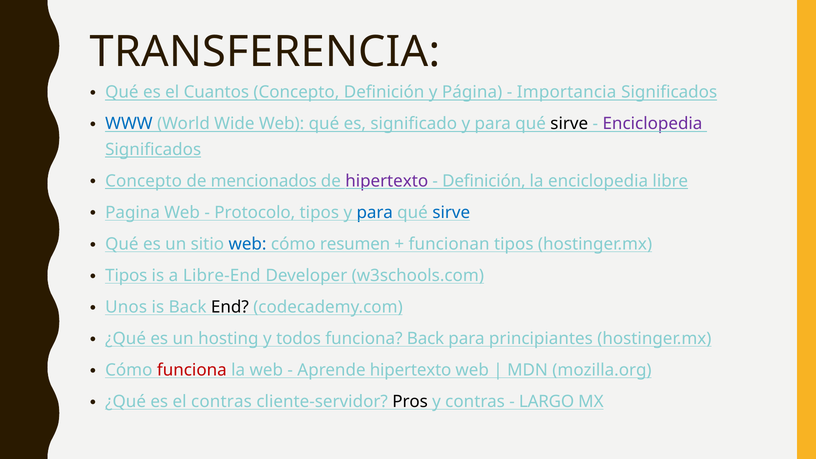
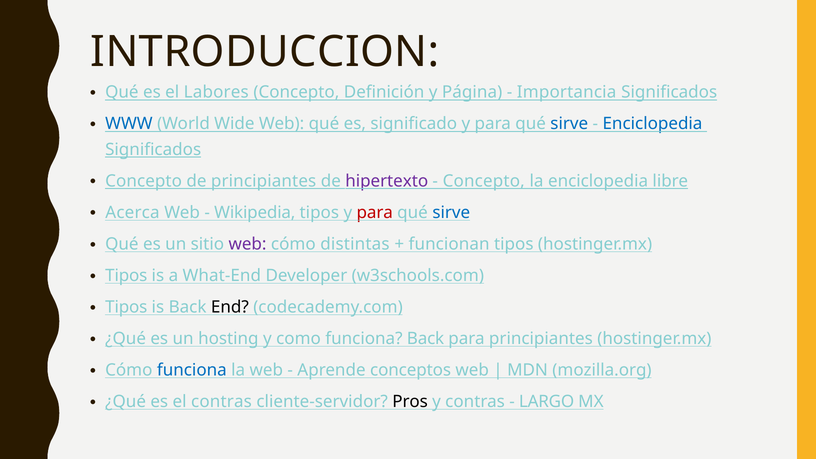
TRANSFERENCIA: TRANSFERENCIA -> INTRODUCCION (265, 52)
Cuantos: Cuantos -> Labores (216, 92)
sirve colour: black -> blue (569, 124)
Enciclopedia colour: purple -> blue (652, 124)
de mencionados: mencionados -> principiantes (264, 181)
Definición: Definición -> Concepto (484, 181)
Pagina: Pagina -> Acerca (132, 212)
Protocolo: Protocolo -> Wikipedia (255, 212)
para colour: blue -> red (375, 212)
web colour: blue -> purple (248, 244)
resumen: resumen -> distintas (355, 244)
Libre-End: Libre-End -> What-End (222, 275)
Unos: Unos -> Tipos (126, 307)
todos: todos -> como (299, 339)
funciona colour: red -> blue (192, 370)
Aprende hipertexto: hipertexto -> conceptos (411, 370)
